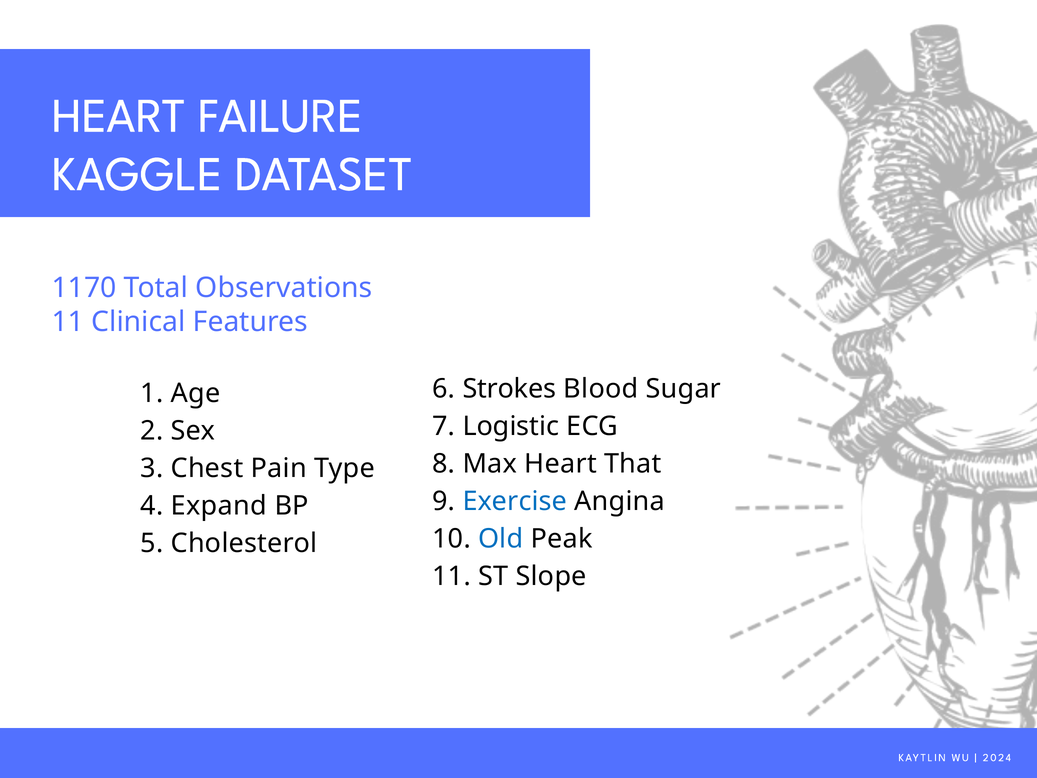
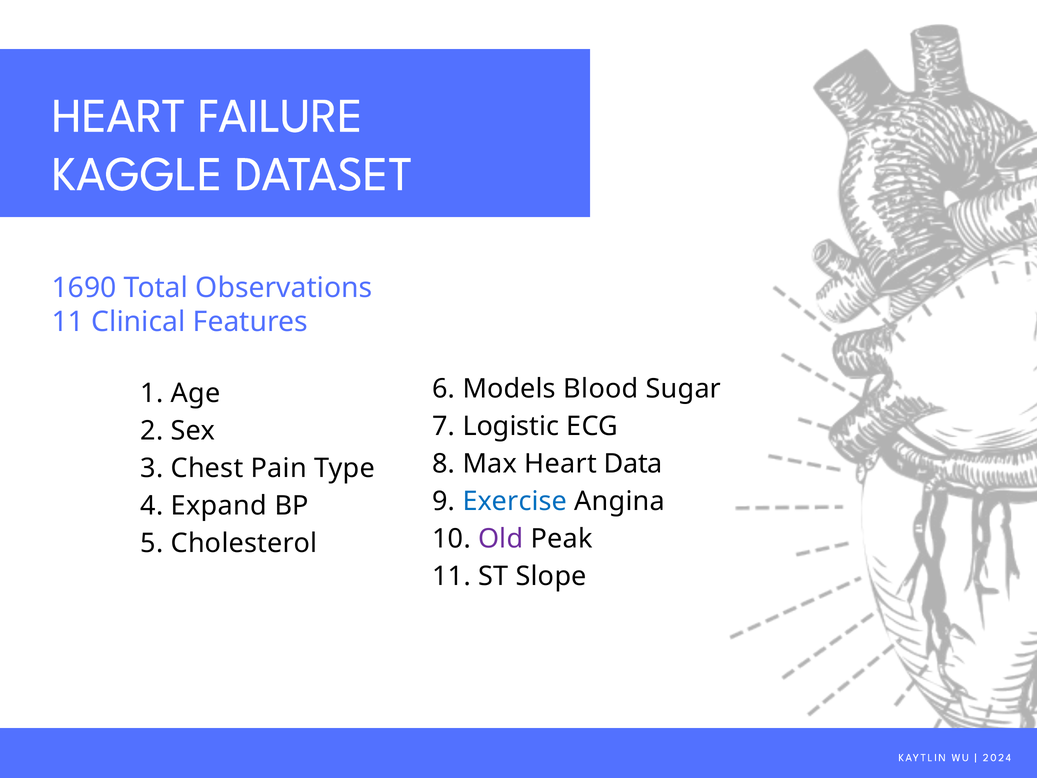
1170: 1170 -> 1690 (84, 288)
Strokes: Strokes -> Models (509, 389)
That: That -> Data (633, 464)
Old colour: blue -> purple (501, 539)
